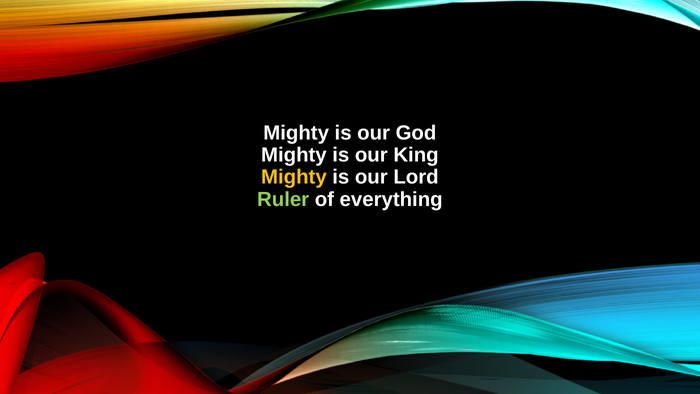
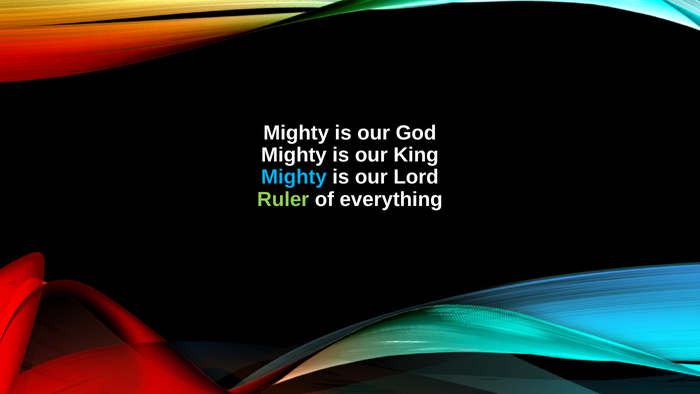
Mighty colour: yellow -> light blue (294, 177)
